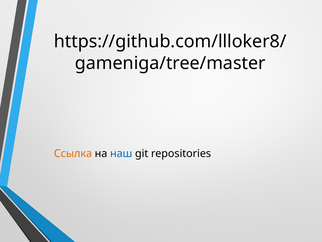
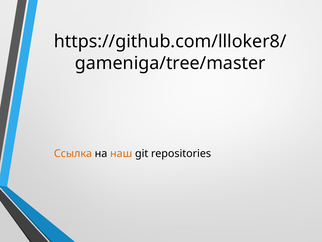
наш colour: blue -> orange (121, 153)
